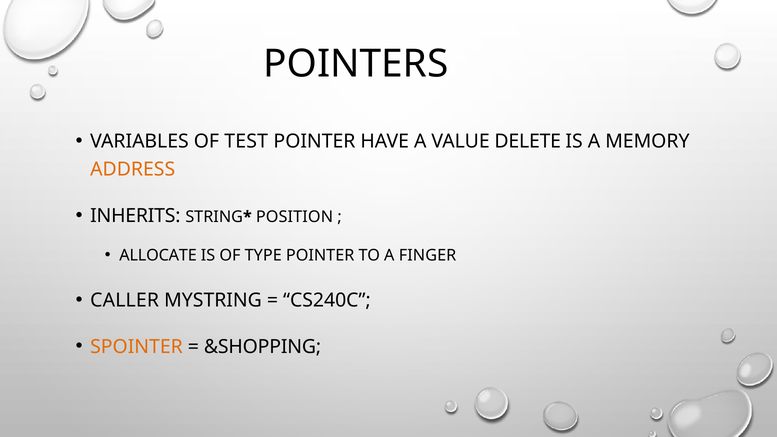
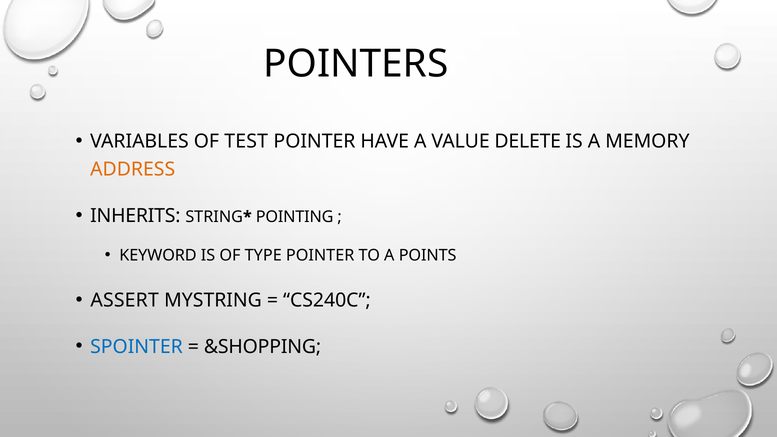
POSITION: POSITION -> POINTING (295, 217)
ALLOCATE: ALLOCATE -> KEYWORD (158, 255)
FINGER: FINGER -> POINTS (428, 255)
CALLER: CALLER -> ASSERT (125, 300)
SPOINTER colour: orange -> blue (136, 347)
